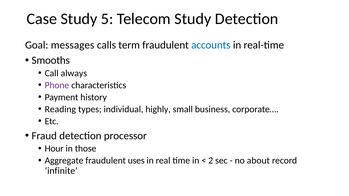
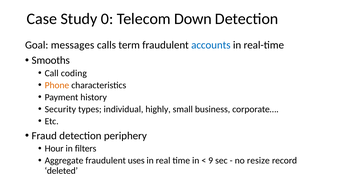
5: 5 -> 0 (107, 19)
Telecom Study: Study -> Down (193, 19)
always: always -> coding (74, 73)
Phone colour: purple -> orange (57, 85)
Reading: Reading -> Security (60, 109)
processor: processor -> periphery (125, 136)
those: those -> filters (86, 149)
2: 2 -> 9 (211, 161)
about: about -> resize (258, 161)
infinite: infinite -> deleted (61, 171)
